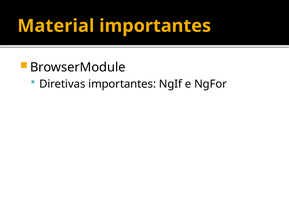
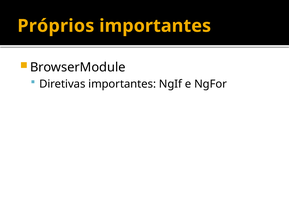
Material: Material -> Próprios (56, 26)
